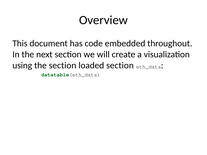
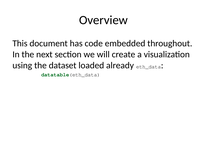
the section: section -> dataset (63, 66)
loaded section: section -> already (120, 66)
